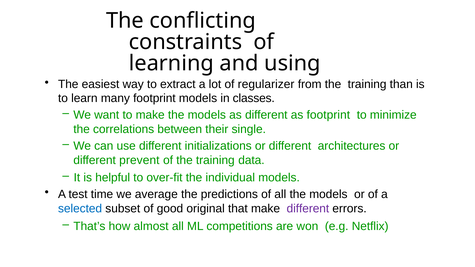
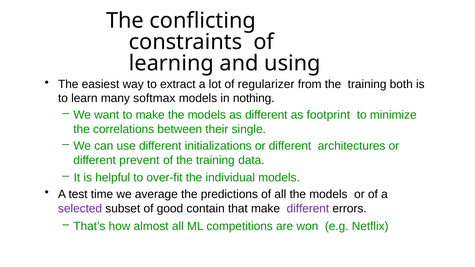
than: than -> both (401, 84)
many footprint: footprint -> softmax (154, 98)
classes: classes -> nothing (254, 98)
selected colour: blue -> purple (80, 209)
original: original -> contain (206, 209)
